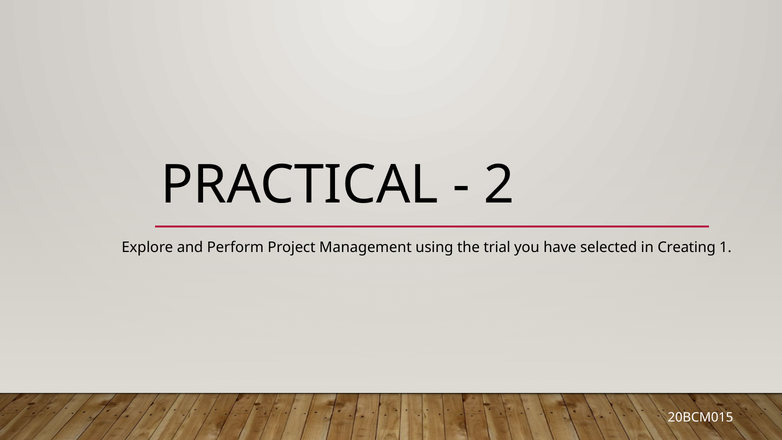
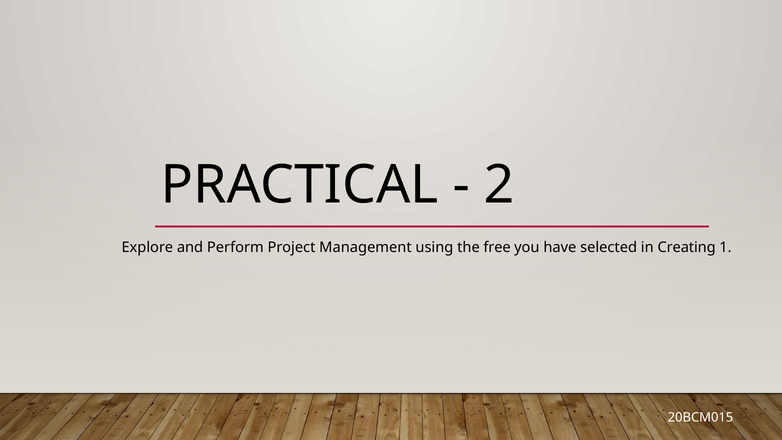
trial: trial -> free (497, 247)
